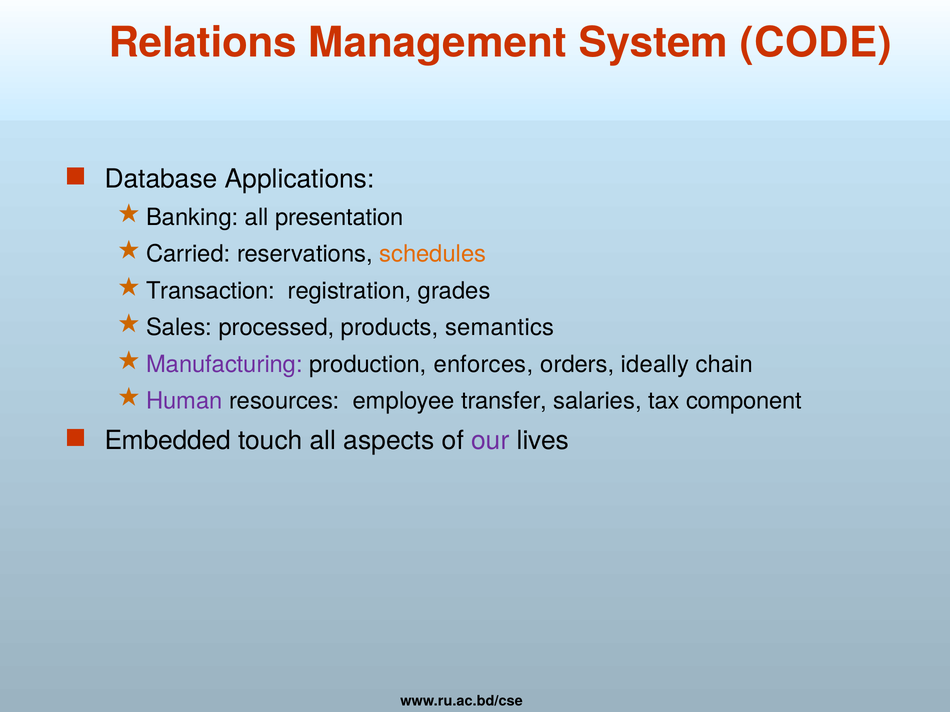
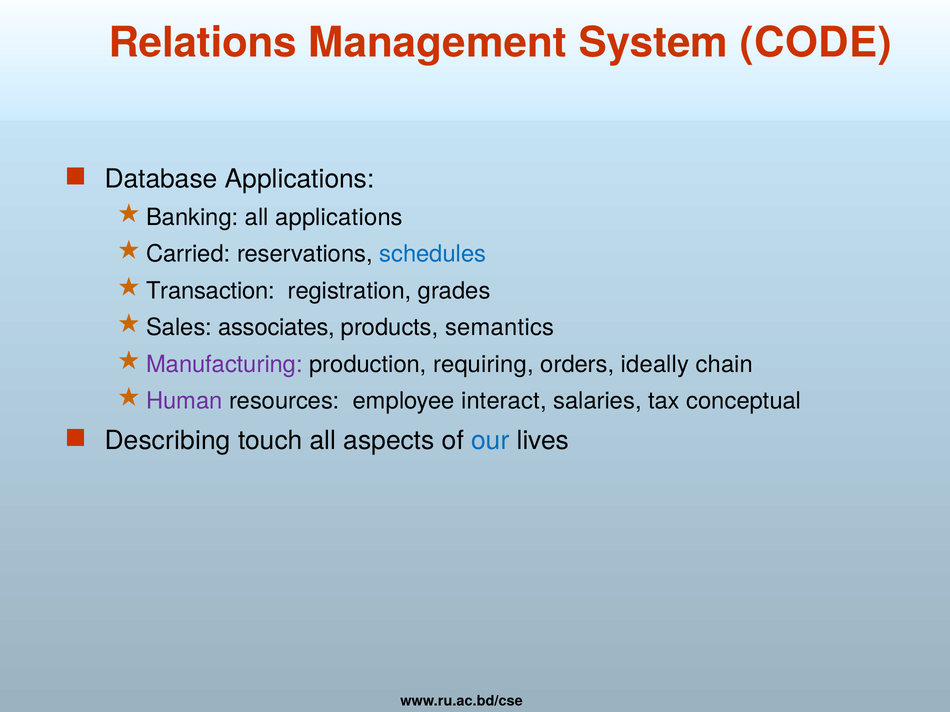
all presentation: presentation -> applications (339, 217)
schedules colour: orange -> blue (433, 254)
processed: processed -> associates (277, 328)
enforces: enforces -> requiring (483, 365)
transfer: transfer -> interact (504, 401)
component: component -> conceptual (744, 401)
Embedded: Embedded -> Describing (168, 441)
our colour: purple -> blue (490, 441)
